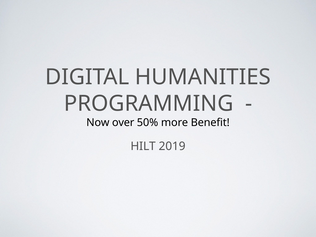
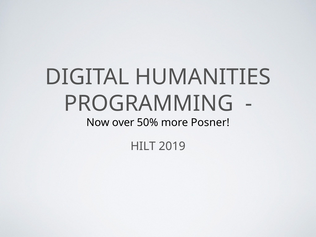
Benefit: Benefit -> Posner (210, 123)
